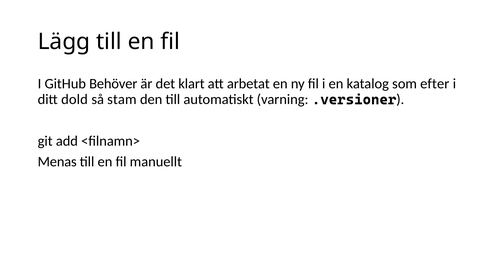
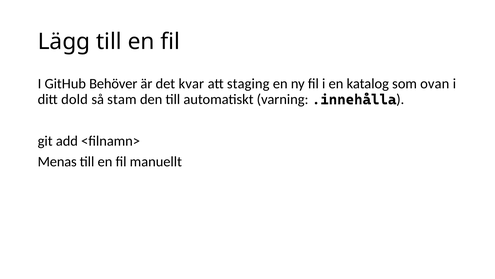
klart: klart -> kvar (191, 84)
arbetat: arbetat -> staging (248, 84)
efter: efter -> ovan (435, 84)
.versioner: .versioner -> .innehålla (354, 99)
